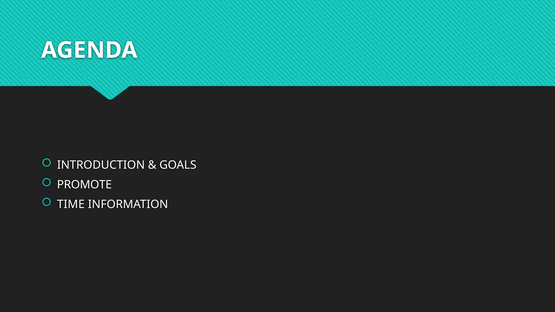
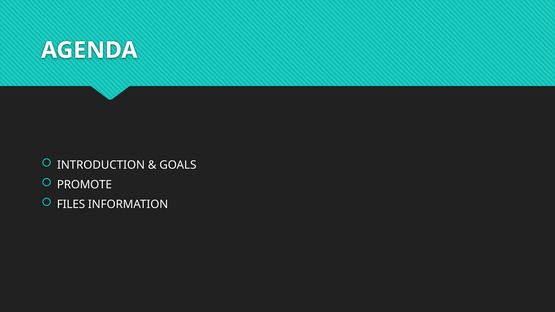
TIME: TIME -> FILES (71, 204)
